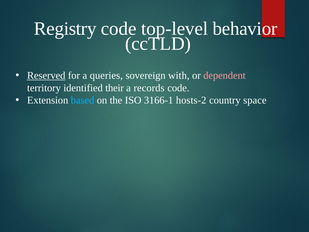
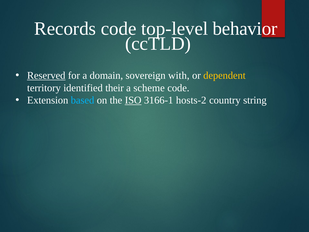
Registry: Registry -> Records (65, 29)
queries: queries -> domain (106, 76)
dependent colour: pink -> yellow (224, 76)
records: records -> scheme (149, 88)
ISO underline: none -> present (133, 100)
space: space -> string (255, 100)
